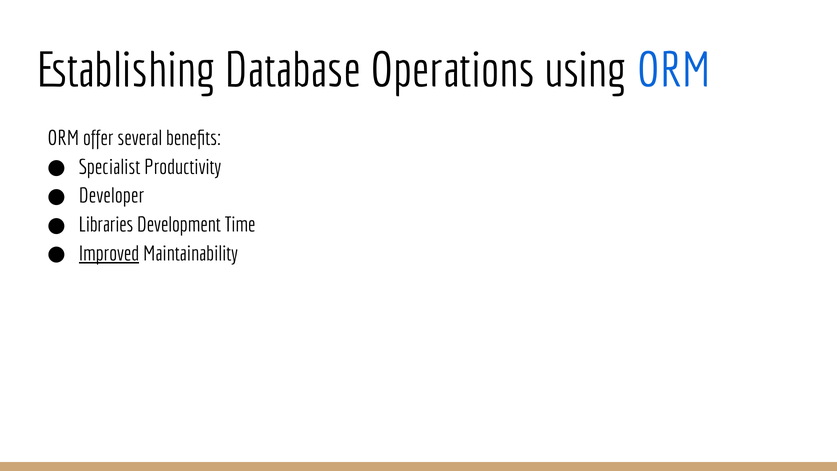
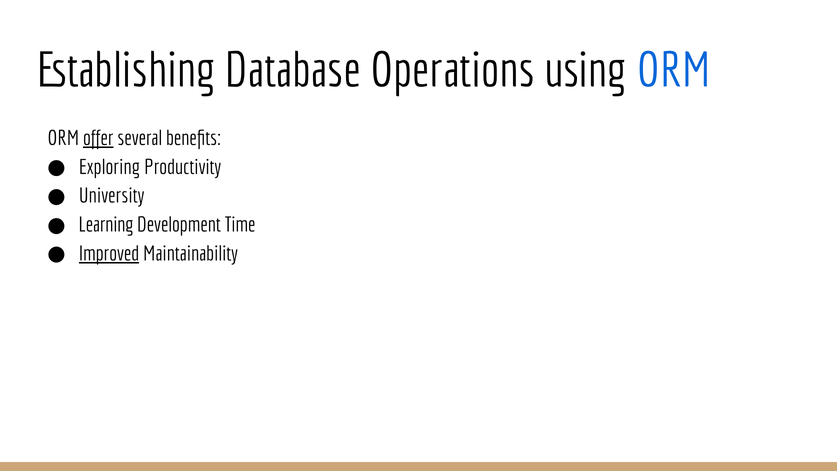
offer underline: none -> present (98, 138)
Specialist: Specialist -> Exploring (109, 167)
Developer: Developer -> University (112, 196)
Libraries: Libraries -> Learning (106, 225)
